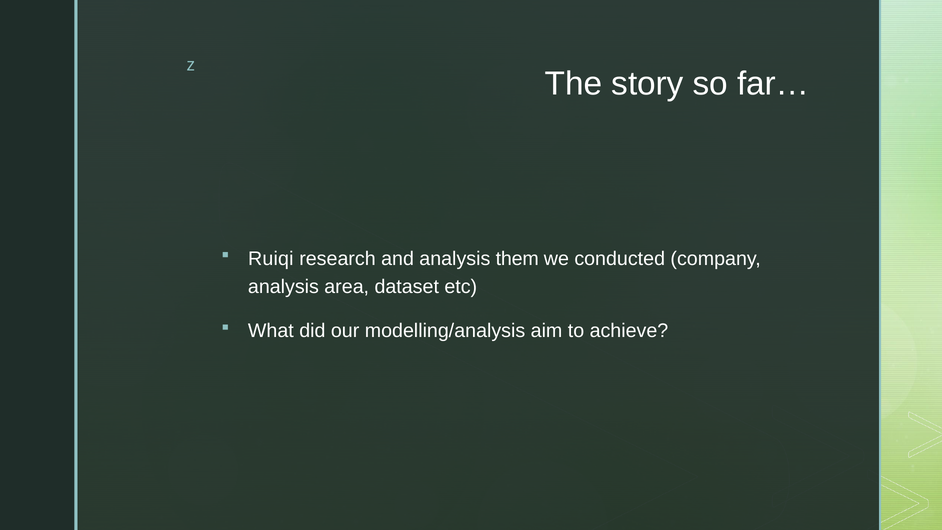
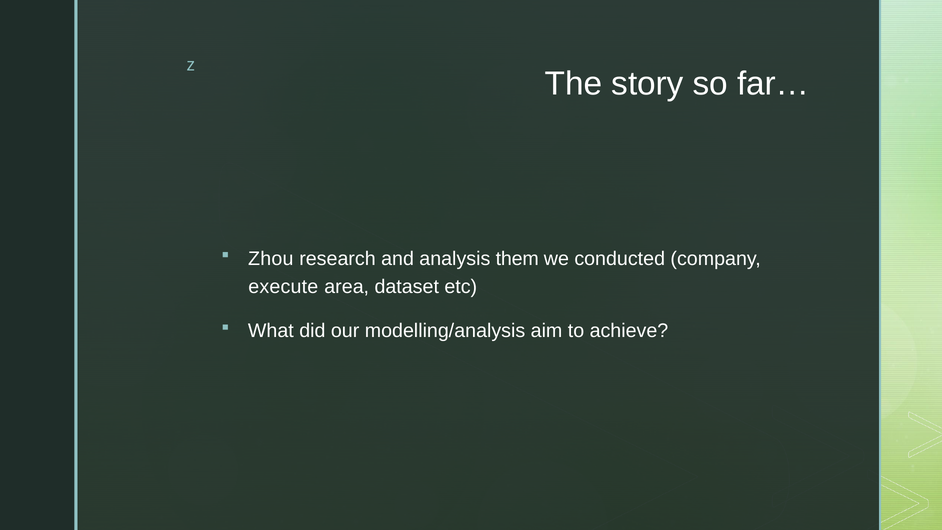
Ruiqi: Ruiqi -> Zhou (271, 259)
analysis: analysis -> execute (283, 287)
